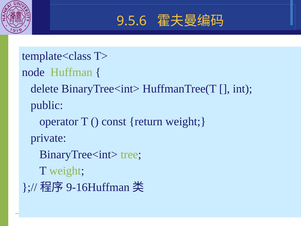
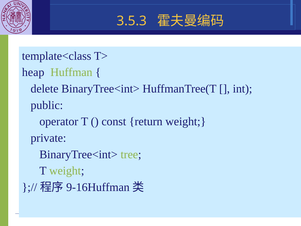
9.5.6: 9.5.6 -> 3.5.3 (132, 21)
node: node -> heap (33, 72)
